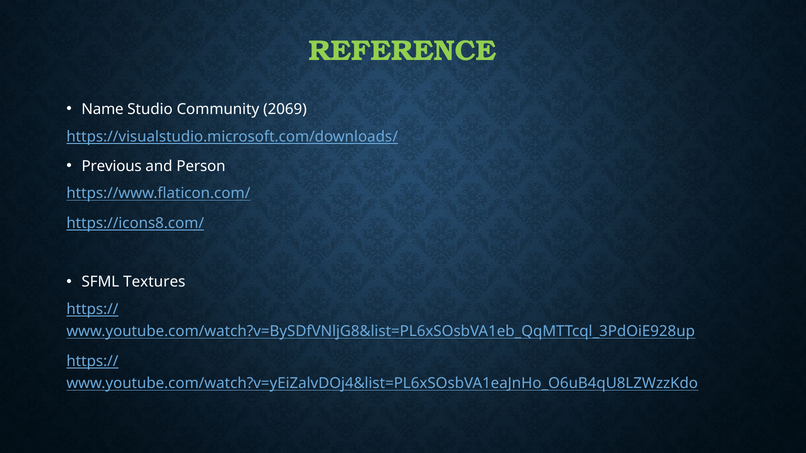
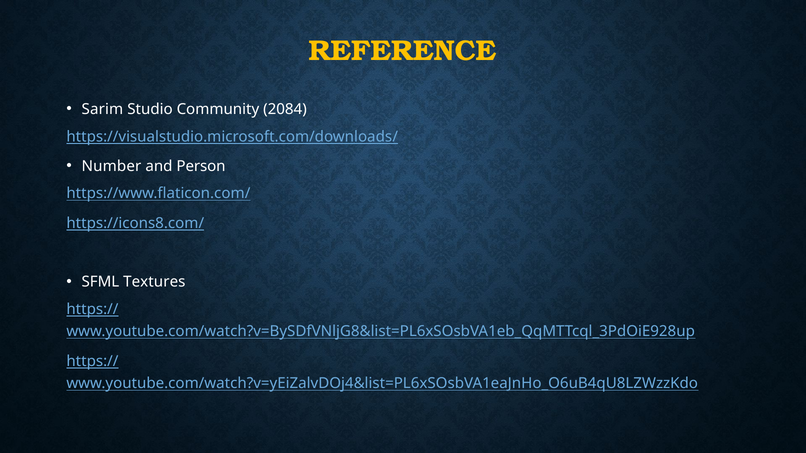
REFERENCE colour: light green -> yellow (403, 51)
Name: Name -> Sarim (102, 109)
2069: 2069 -> 2084 (285, 109)
Previous: Previous -> Number (111, 166)
